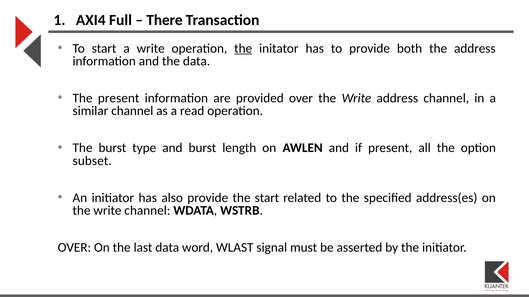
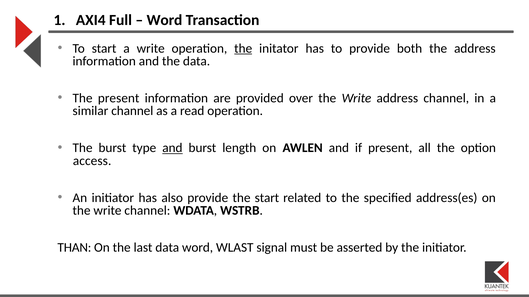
There: There -> Word (164, 20)
and underline: none -> present (172, 148)
subset: subset -> access (92, 161)
OVER: OVER -> THAN (74, 248)
